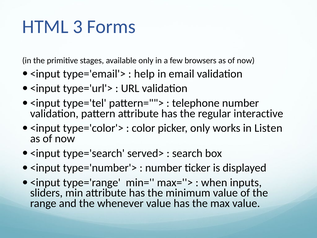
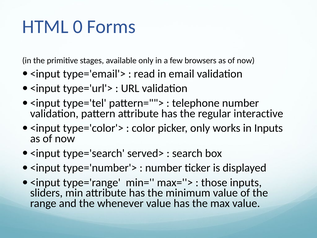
3: 3 -> 0 (78, 27)
help: help -> read (144, 74)
in Listen: Listen -> Inputs (269, 128)
when: when -> those (214, 182)
